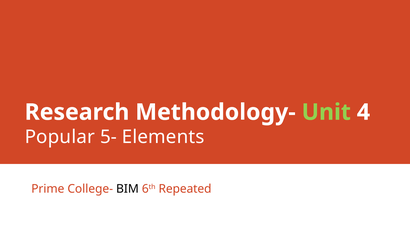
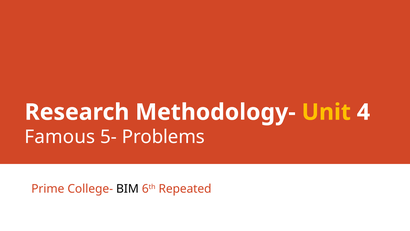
Unit colour: light green -> yellow (326, 112)
Popular: Popular -> Famous (60, 137)
Elements: Elements -> Problems (163, 137)
